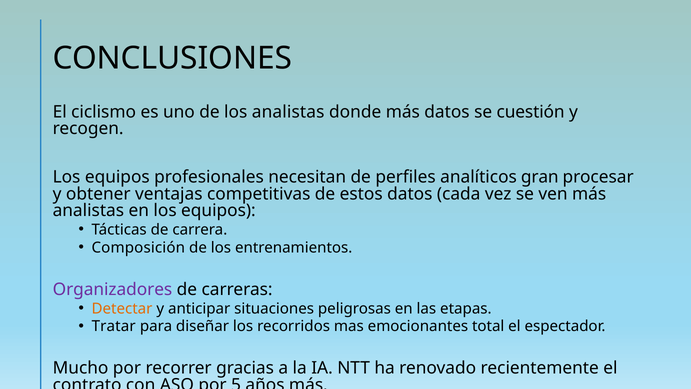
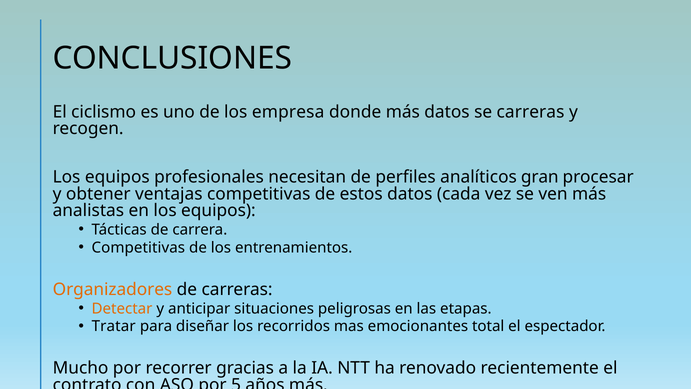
los analistas: analistas -> empresa (288, 112)
se cuestión: cuestión -> carreras (531, 112)
Composición: Composición -> Competitivas (138, 248)
Organizadores colour: purple -> orange (112, 289)
